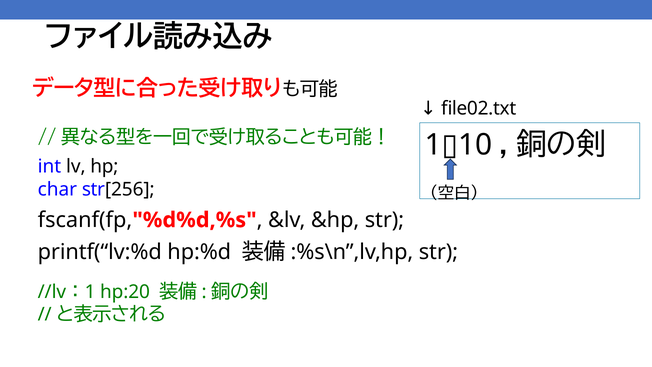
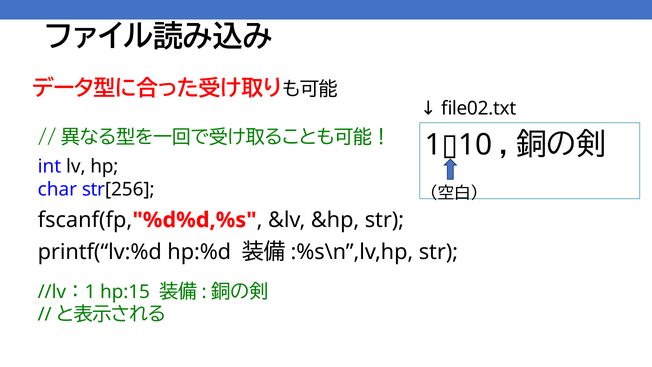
hp:20: hp:20 -> hp:15 (125, 292)
